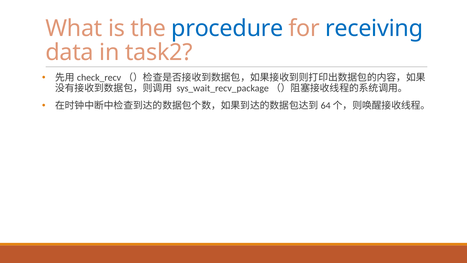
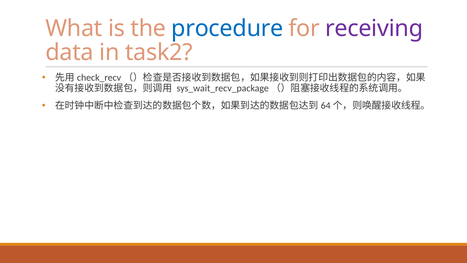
receiving colour: blue -> purple (374, 29)
